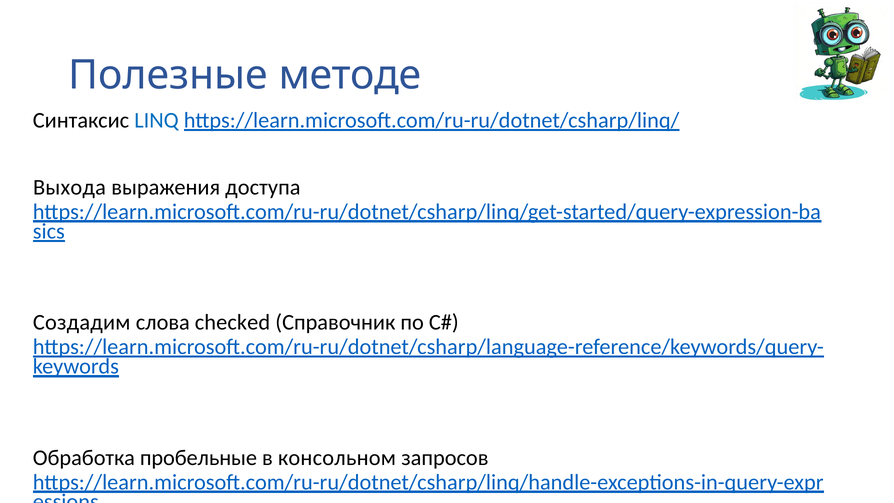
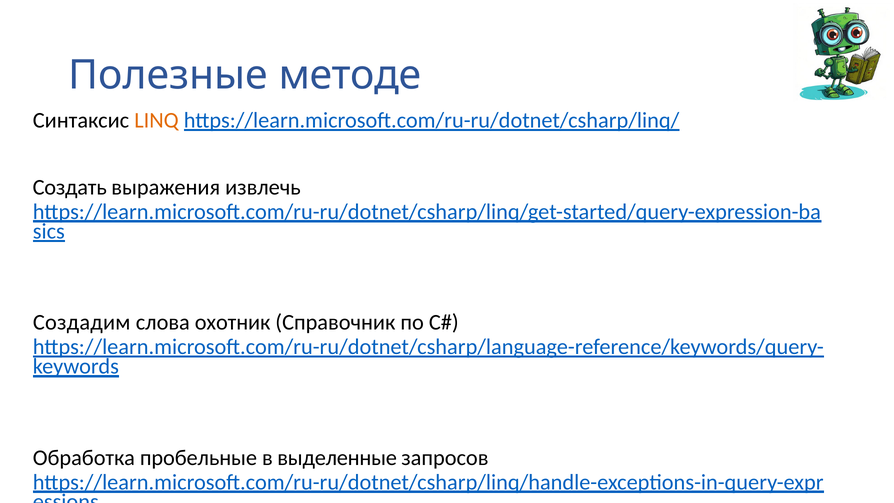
LINQ colour: blue -> orange (157, 120)
Выхода: Выхода -> Создать (70, 187)
доступа: доступа -> извлечь (263, 187)
checked: checked -> охотник (233, 322)
консольном: консольном -> выделенные (337, 458)
